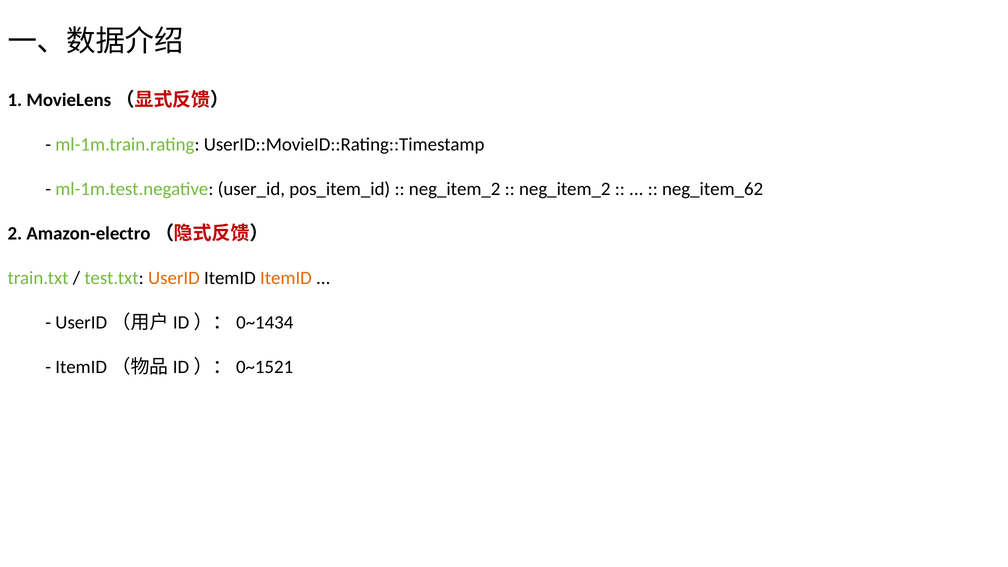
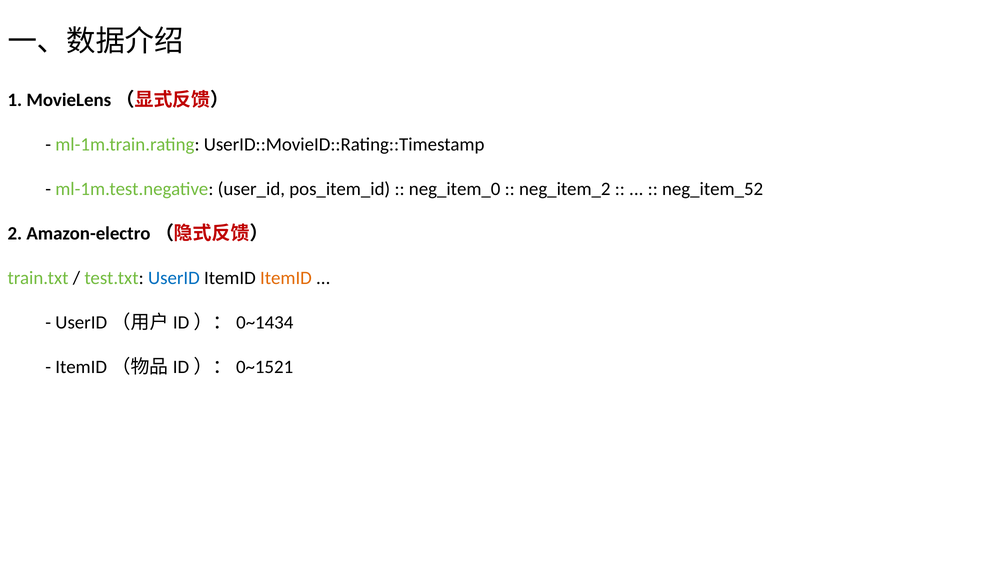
neg_item_2: neg_item_2 -> neg_item_0 (455, 189)
neg_item_62: neg_item_62 -> neg_item_52 (713, 189)
UserID colour: orange -> blue (174, 278)
